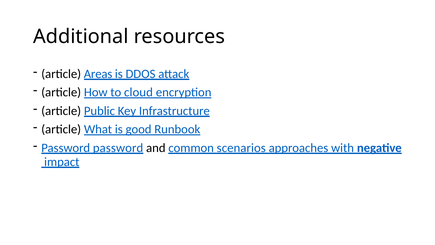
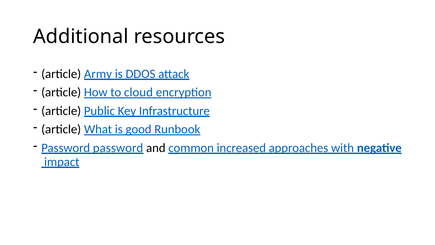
Areas: Areas -> Army (98, 74)
scenarios: scenarios -> increased (241, 148)
